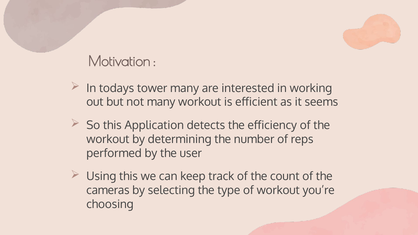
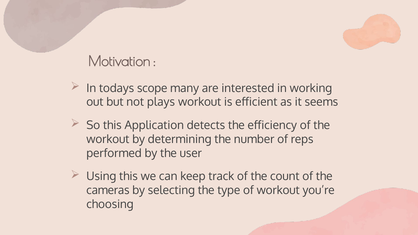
tower: tower -> scope (152, 88)
not many: many -> plays (161, 102)
